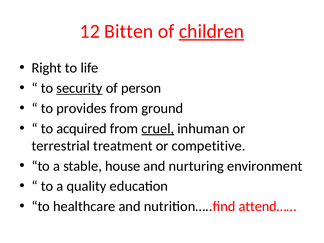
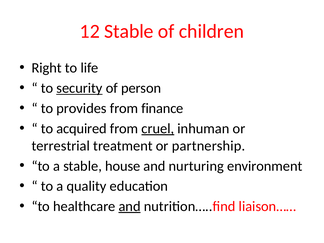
12 Bitten: Bitten -> Stable (129, 31)
children underline: present -> none (211, 31)
ground: ground -> finance (162, 108)
competitive: competitive -> partnership (209, 146)
and underline: none -> present (130, 206)
attend……: attend…… -> liaison…… (267, 206)
